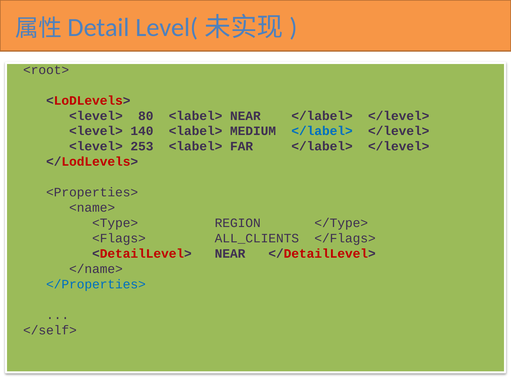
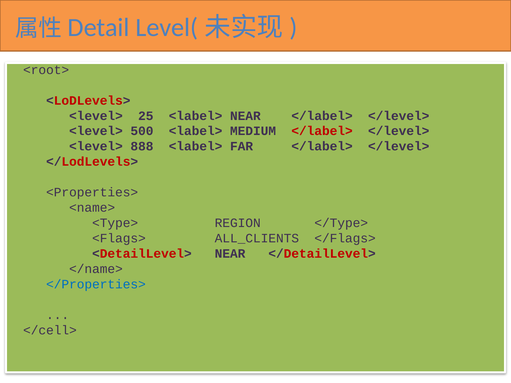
80: 80 -> 25 (146, 116)
140: 140 -> 500 (142, 131)
</label> colour: blue -> red (322, 131)
253: 253 -> 888 (142, 147)
</self>: </self> -> </cell> (50, 330)
